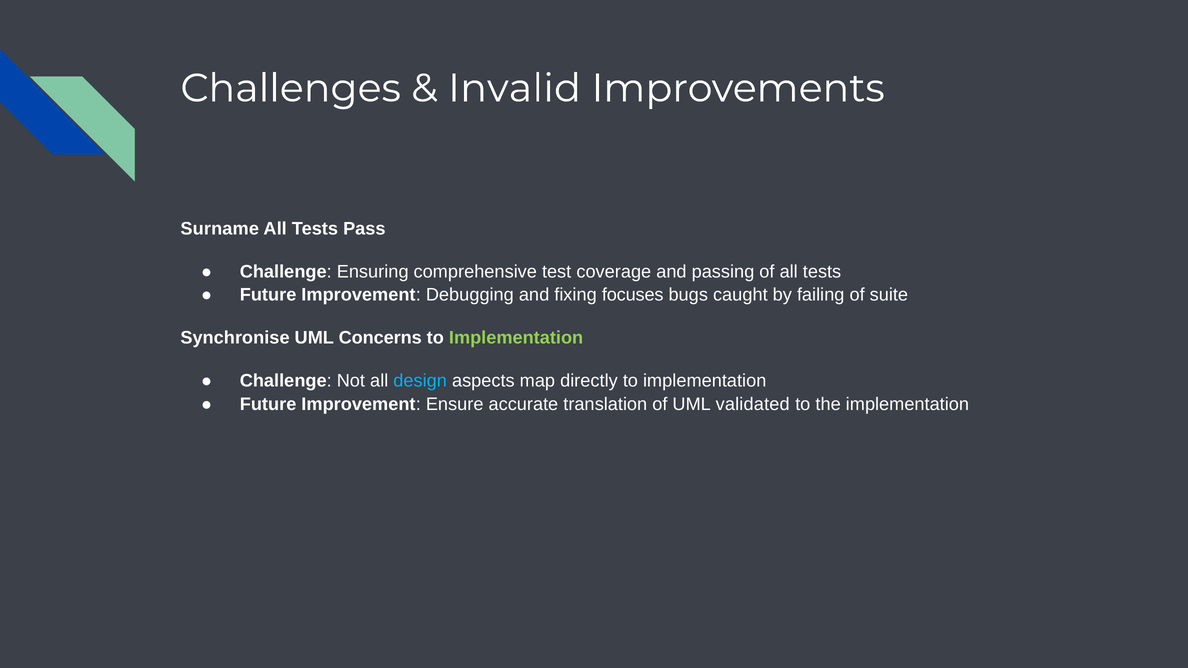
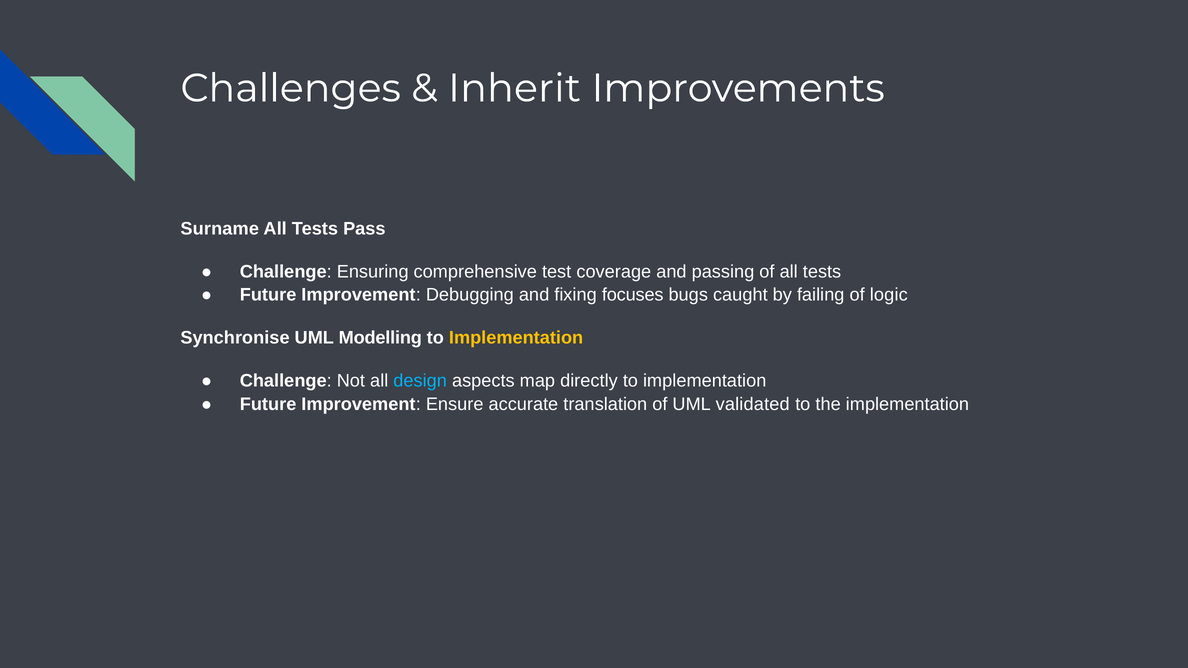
Invalid: Invalid -> Inherit (515, 88)
suite: suite -> logic (889, 295)
Concerns: Concerns -> Modelling (380, 338)
Implementation colour: light green -> yellow (516, 338)
